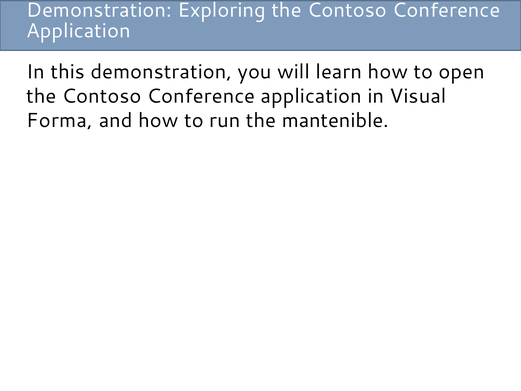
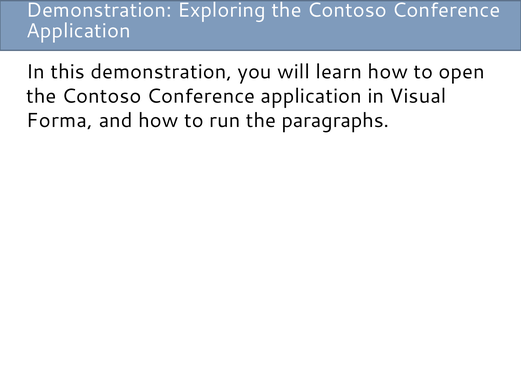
mantenible: mantenible -> paragraphs (335, 120)
